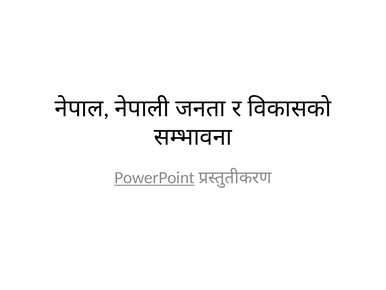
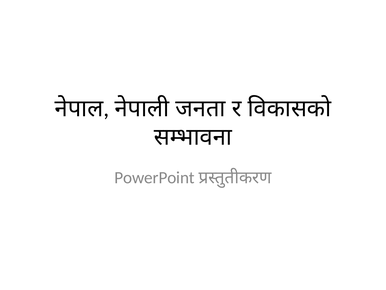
PowerPoint underline: present -> none (155, 177)
